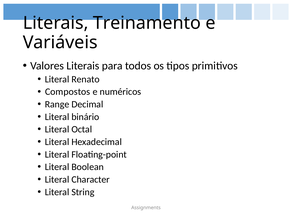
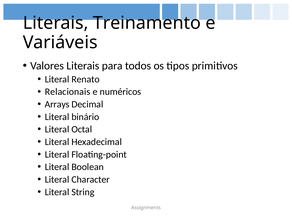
Compostos: Compostos -> Relacionais (68, 92)
Range: Range -> Arrays (57, 104)
